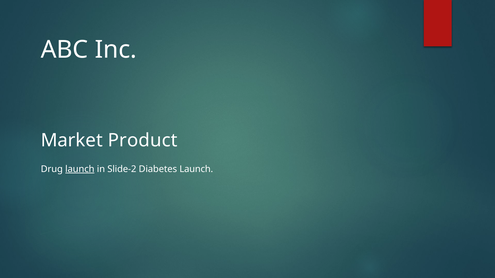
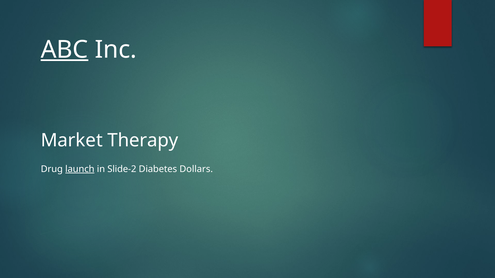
ABC underline: none -> present (65, 50)
Product: Product -> Therapy (143, 140)
Diabetes Launch: Launch -> Dollars (196, 169)
